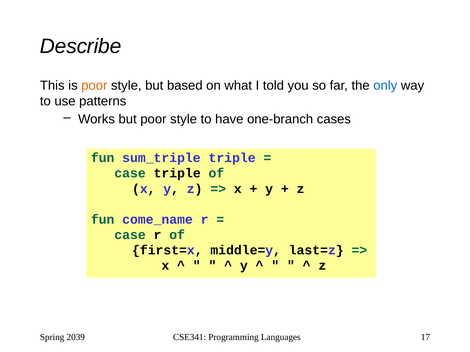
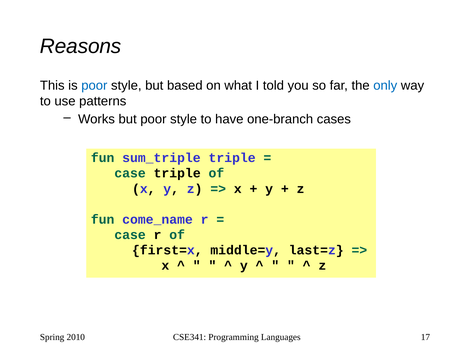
Describe: Describe -> Reasons (81, 46)
poor colour: orange -> blue (94, 86)
2039: 2039 -> 2010 (76, 337)
